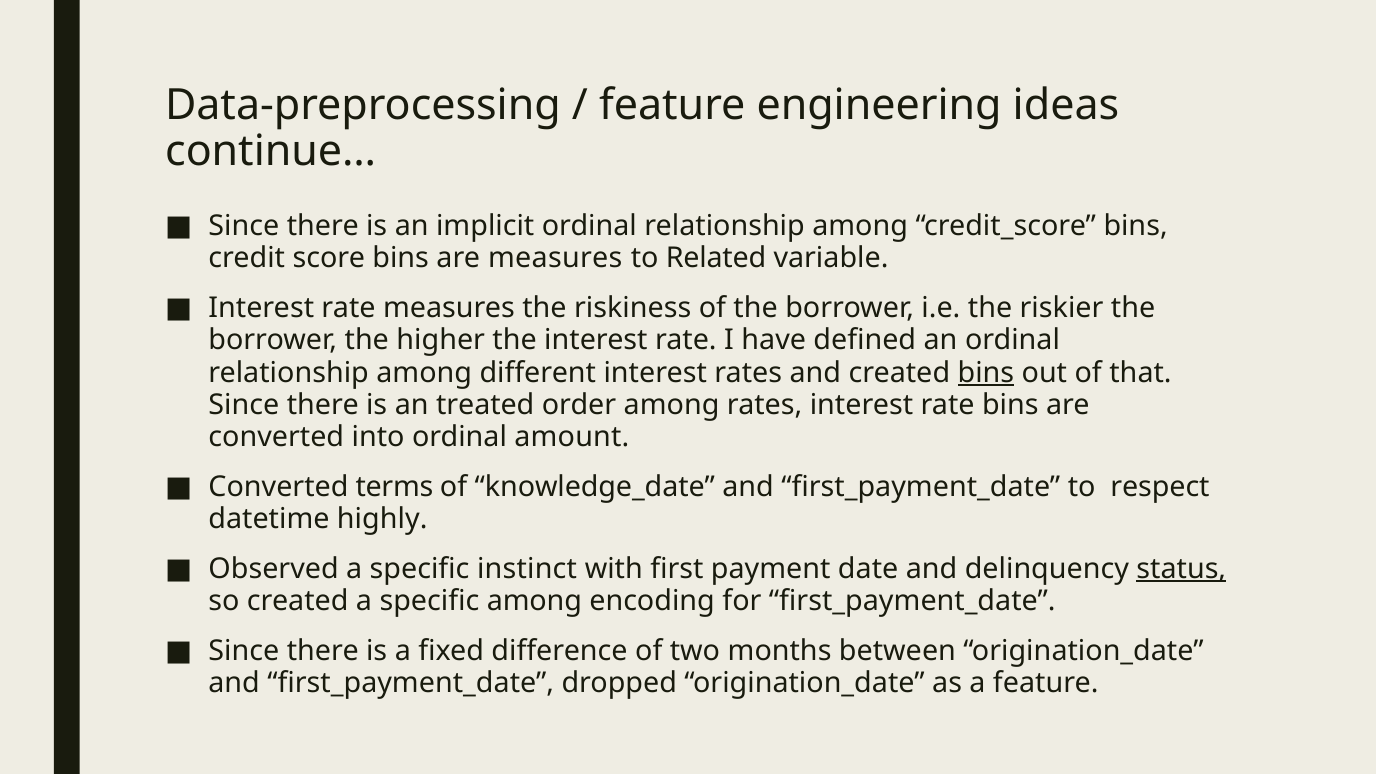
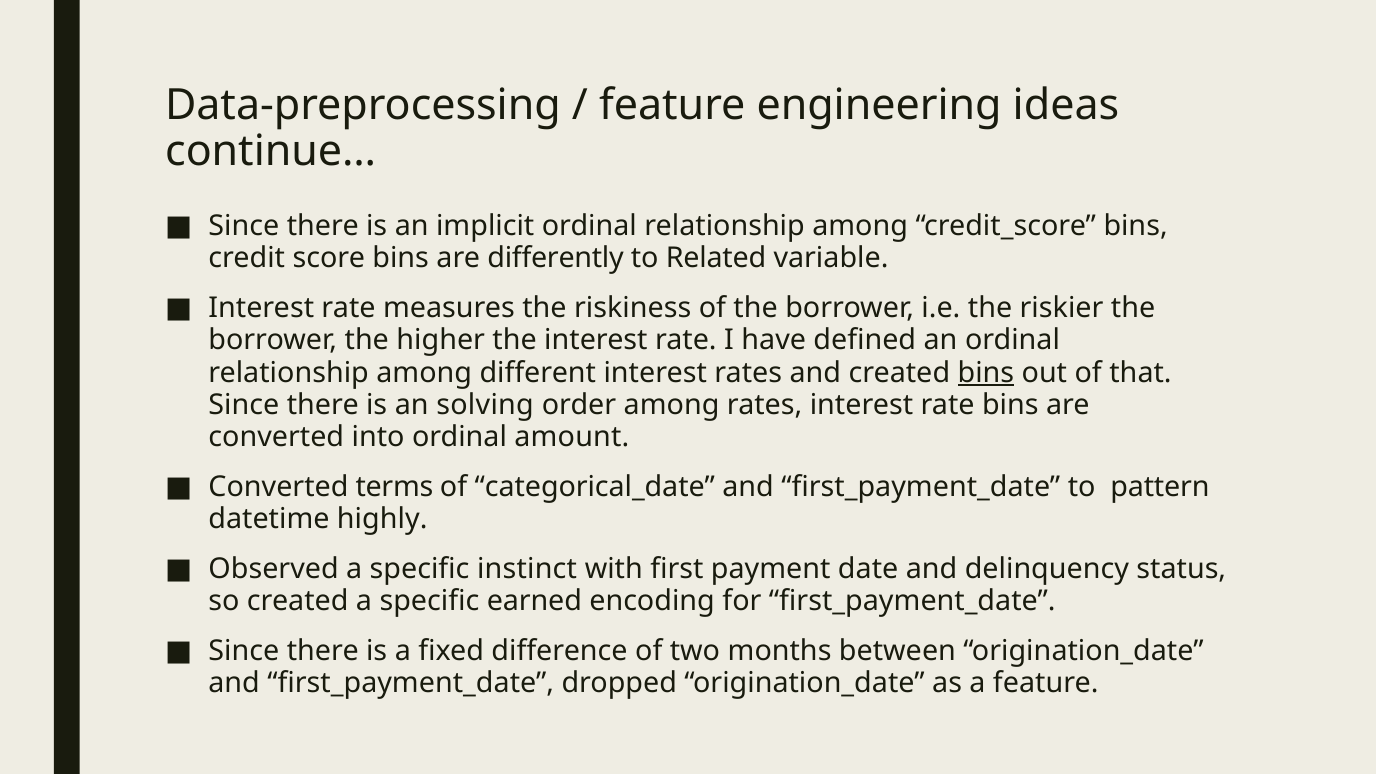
are measures: measures -> differently (556, 258)
treated: treated -> solving (485, 405)
knowledge_date: knowledge_date -> categorical_date (595, 487)
respect: respect -> pattern (1160, 487)
status underline: present -> none (1181, 569)
specific among: among -> earned (534, 601)
